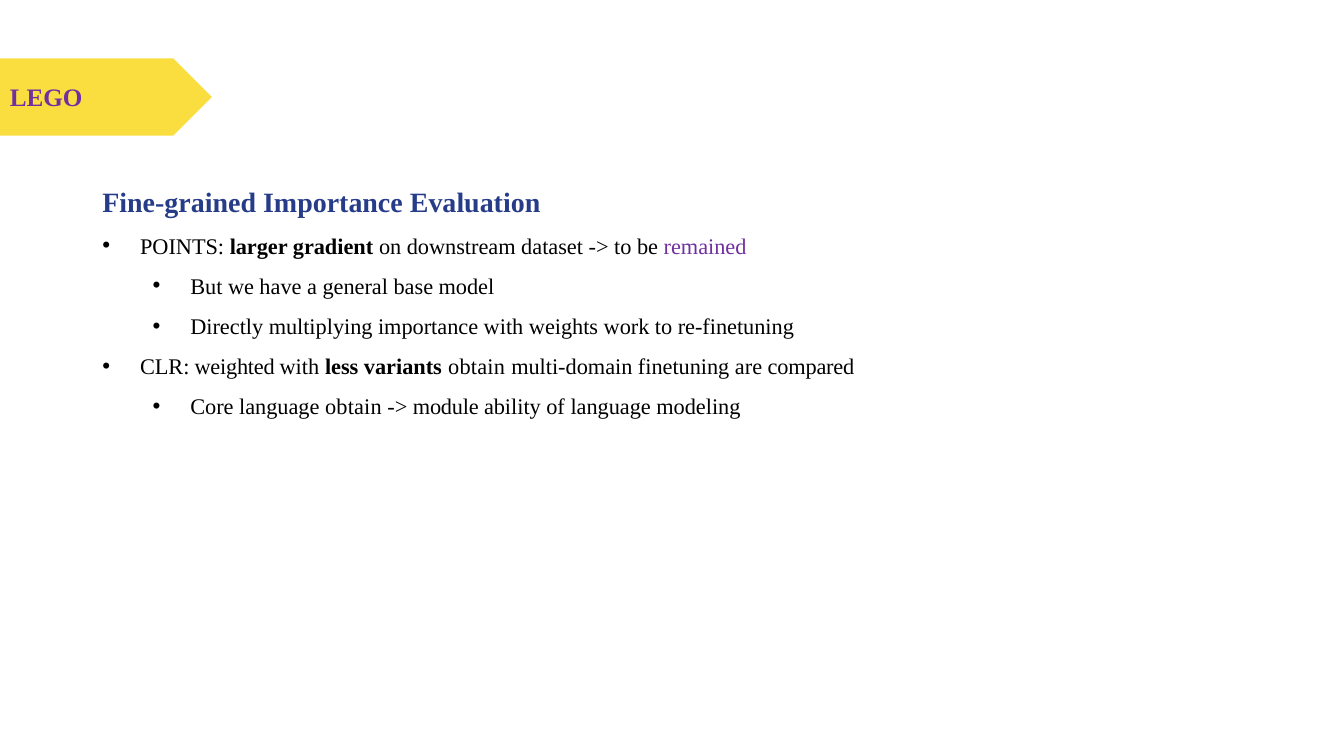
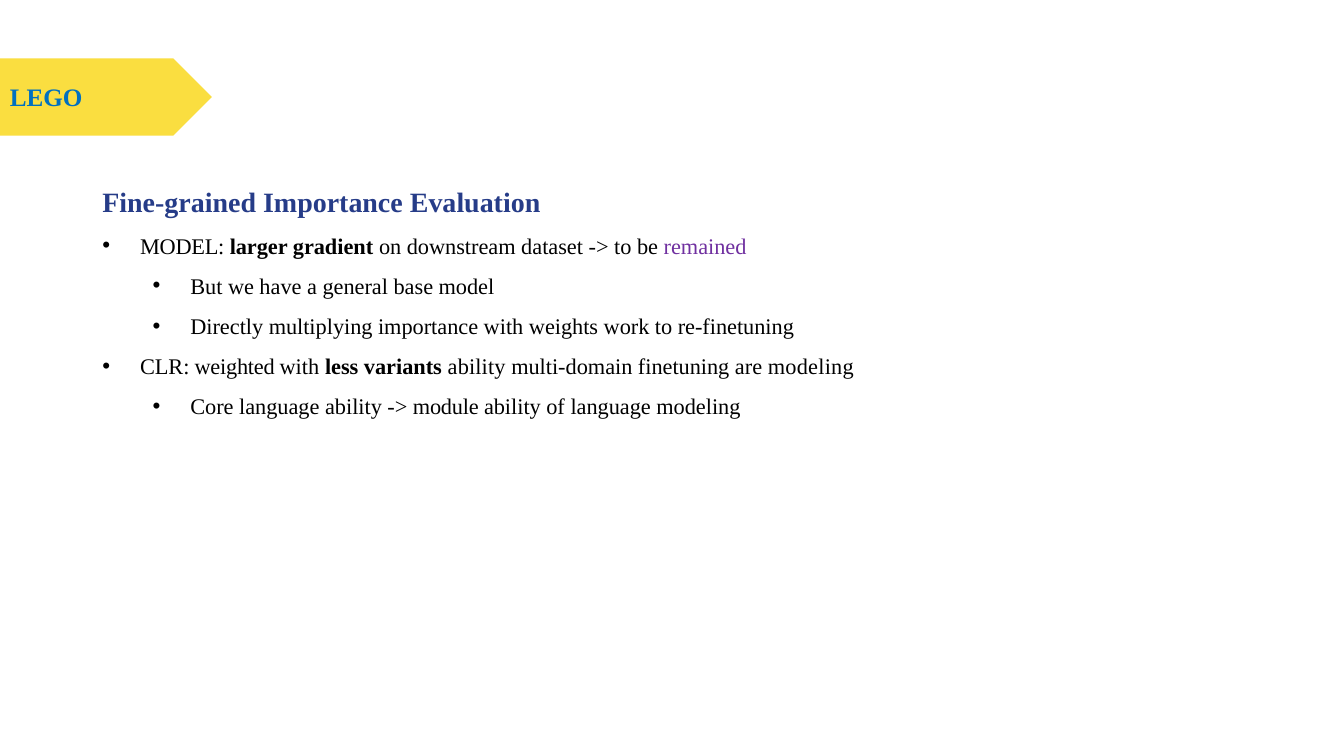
LEGO colour: purple -> blue (46, 98)
POINTS: POINTS -> MODEL (182, 247)
variants obtain: obtain -> ability (477, 367)
are compared: compared -> modeling (811, 367)
language obtain: obtain -> ability (354, 408)
